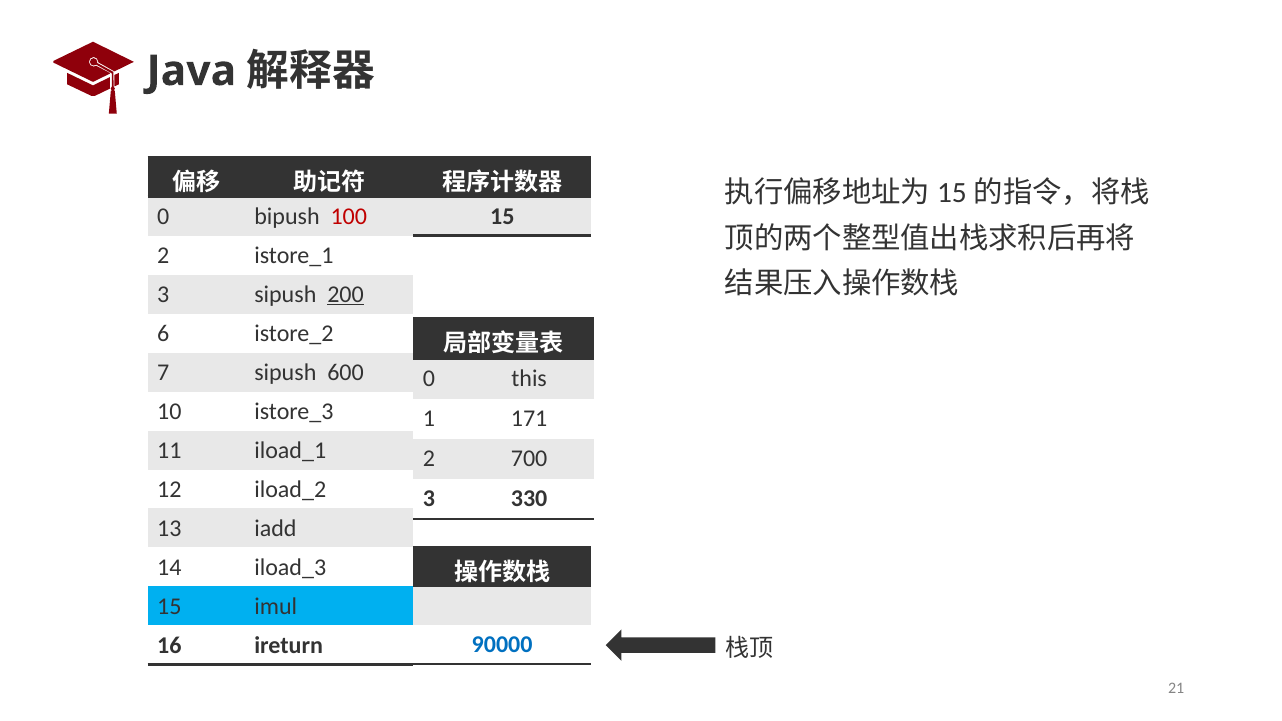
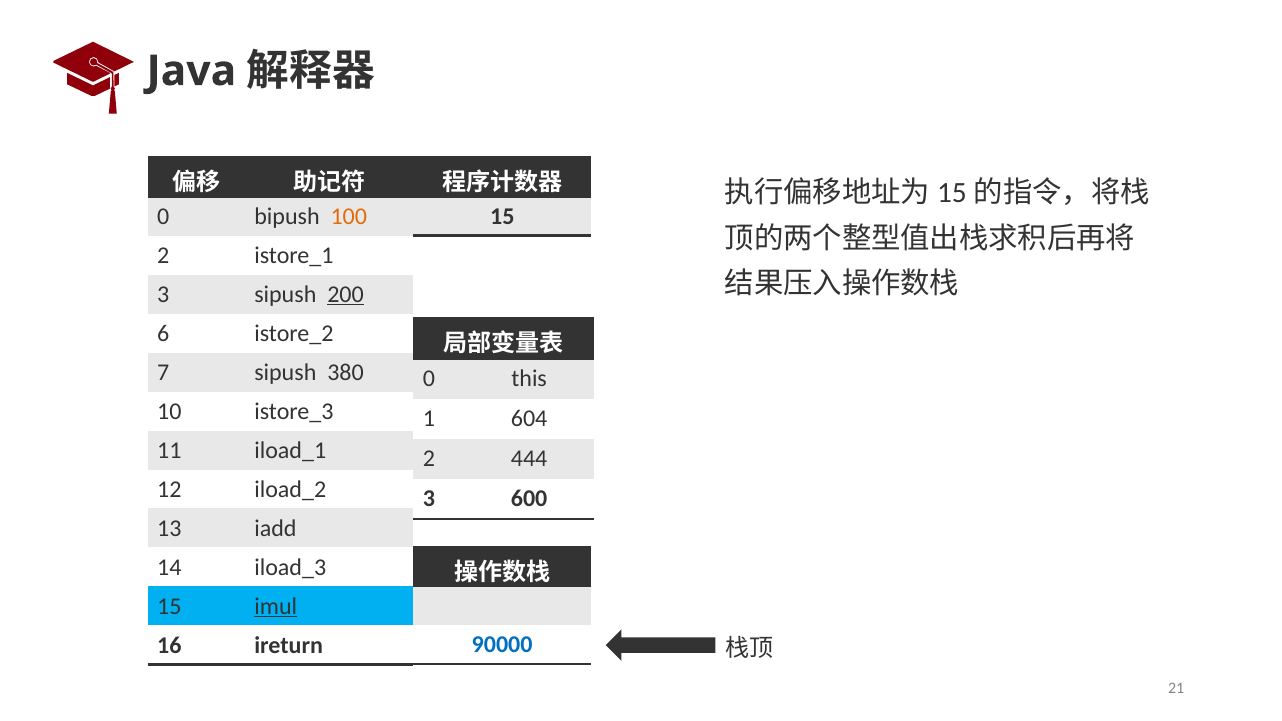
100 colour: red -> orange (349, 216)
600: 600 -> 380 (346, 372)
171: 171 -> 604 (529, 419)
700: 700 -> 444 (529, 459)
330: 330 -> 600 (529, 499)
imul underline: none -> present (276, 606)
